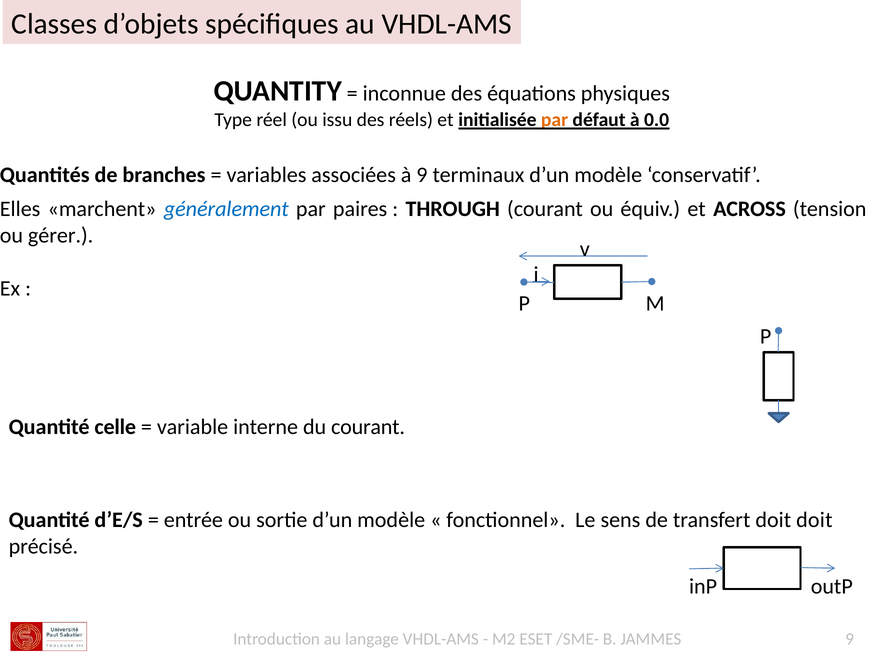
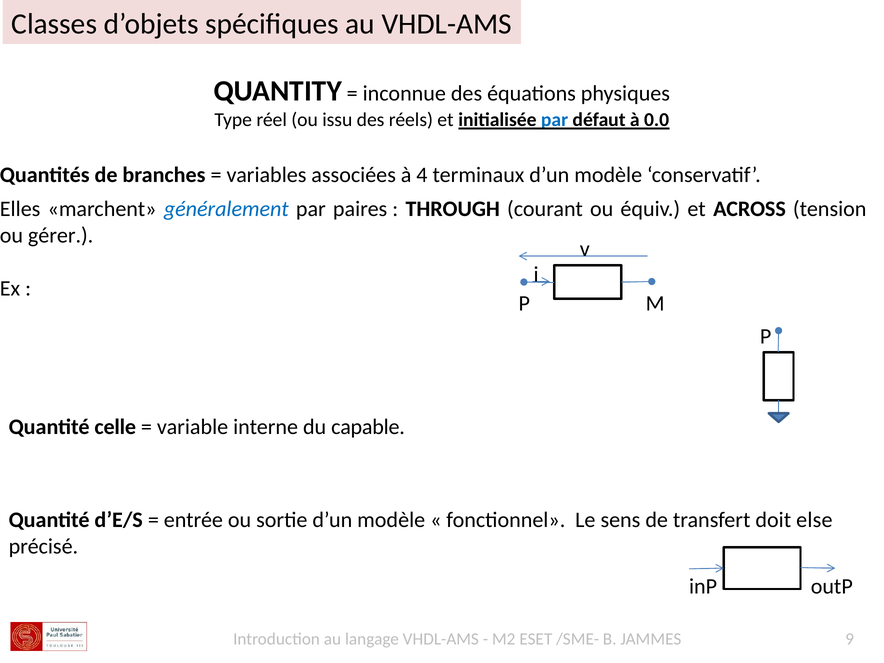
par colour: orange -> blue (555, 120)
à 9: 9 -> 4 (422, 175)
du courant: courant -> capable (368, 427)
doit doit: doit -> else (814, 520)
